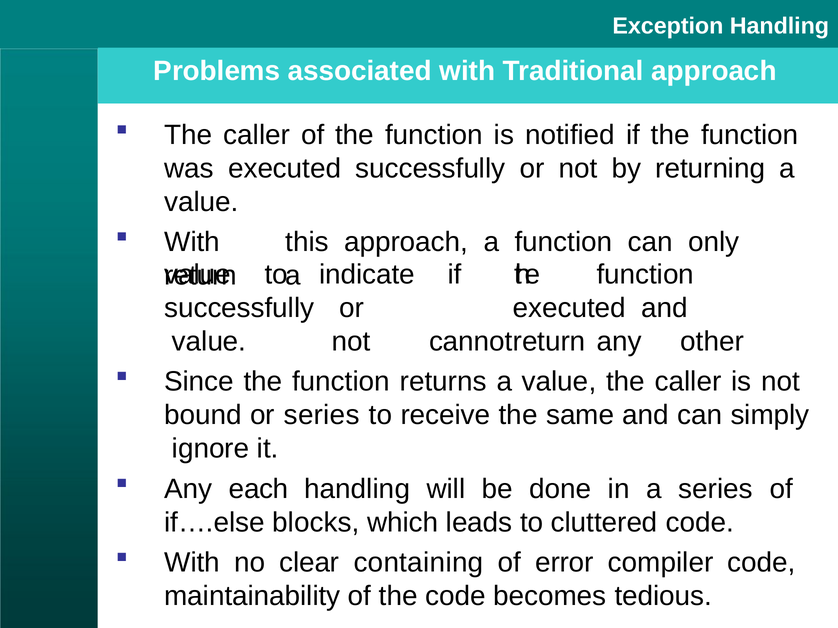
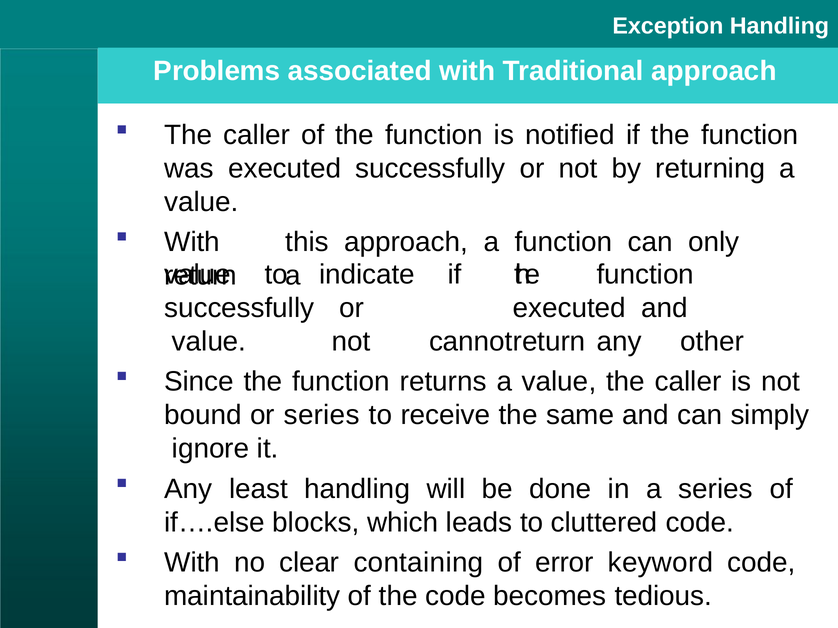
each: each -> least (259, 489)
compiler: compiler -> keyword (661, 563)
